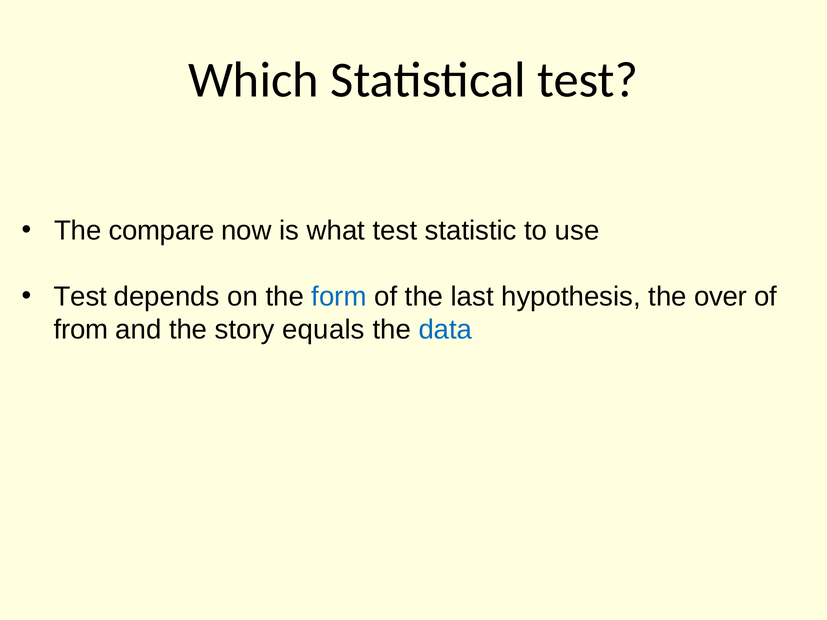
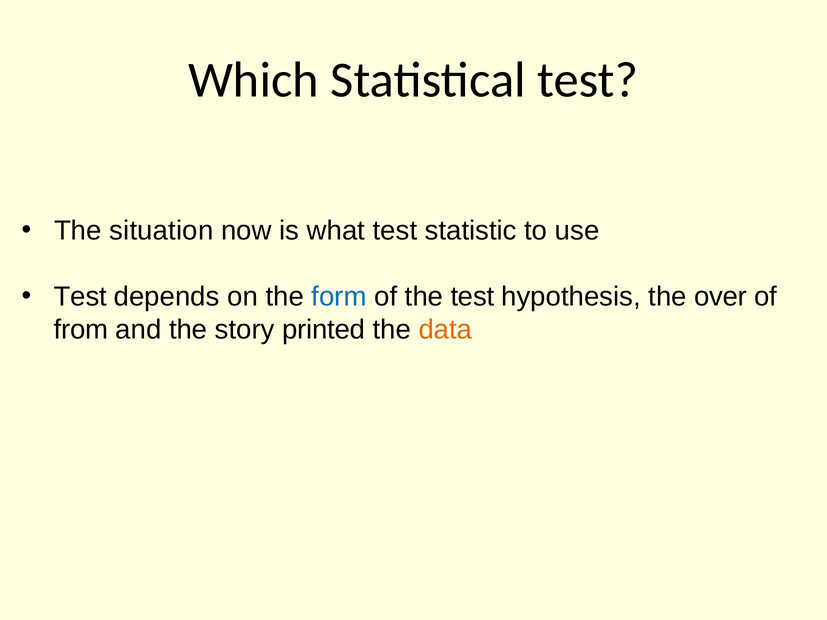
compare: compare -> situation (161, 231)
the last: last -> test (472, 297)
equals: equals -> printed (324, 330)
data colour: blue -> orange (445, 330)
